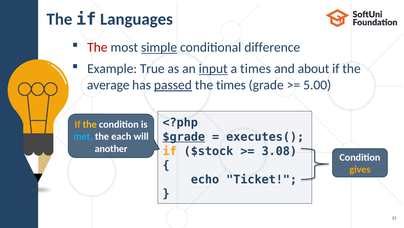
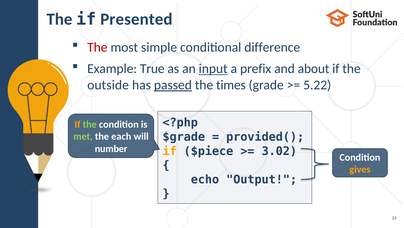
Languages: Languages -> Presented (136, 19)
simple underline: present -> none (159, 47)
a times: times -> prefix (256, 69)
average: average -> outside (108, 85)
5.00: 5.00 -> 5.22 (317, 85)
the colour: yellow -> light green (90, 124)
$grade underline: present -> none (184, 137)
executes(: executes( -> provided( (265, 137)
met colour: light blue -> light green (83, 136)
another: another -> number (111, 148)
$stock: $stock -> $piece (209, 151)
3.08: 3.08 -> 3.02 (279, 151)
Ticket: Ticket -> Output (262, 179)
